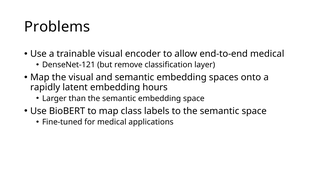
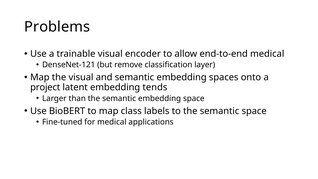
rapidly: rapidly -> project (45, 87)
hours: hours -> tends (155, 87)
